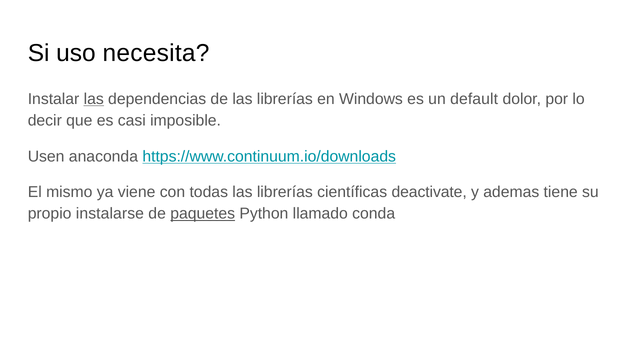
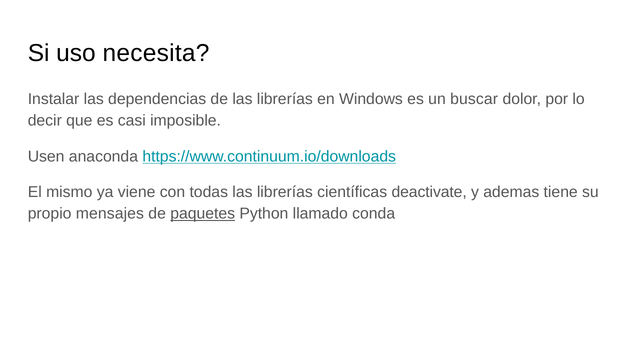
las underline: present -> none (94, 99)
default: default -> buscar (474, 99)
instalarse: instalarse -> mensajes (110, 214)
